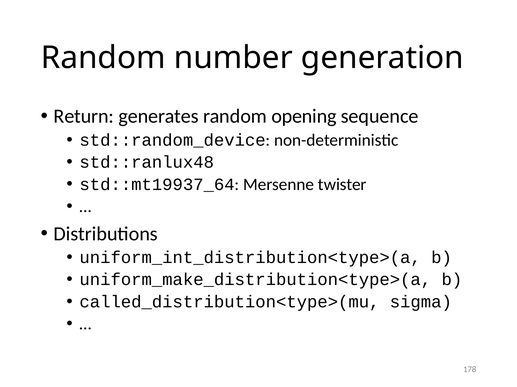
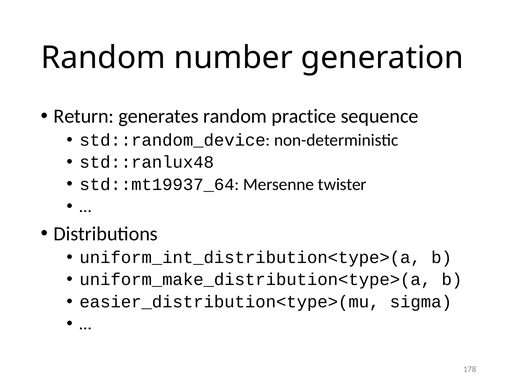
opening: opening -> practice (304, 117)
called_distribution<type>(mu: called_distribution<type>(mu -> easier_distribution<type>(mu (229, 302)
